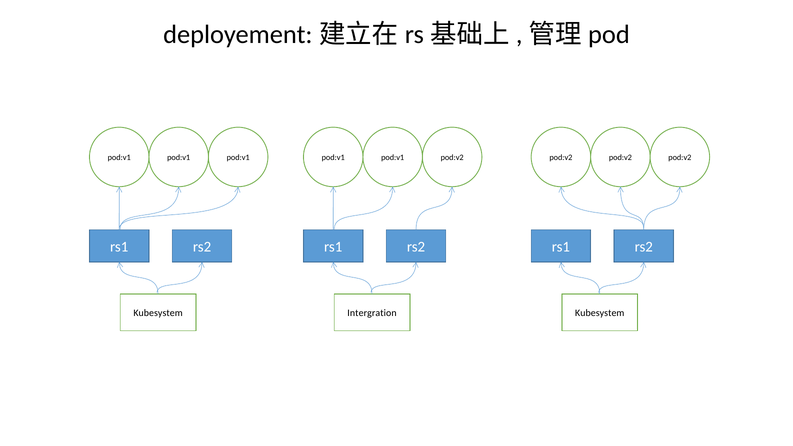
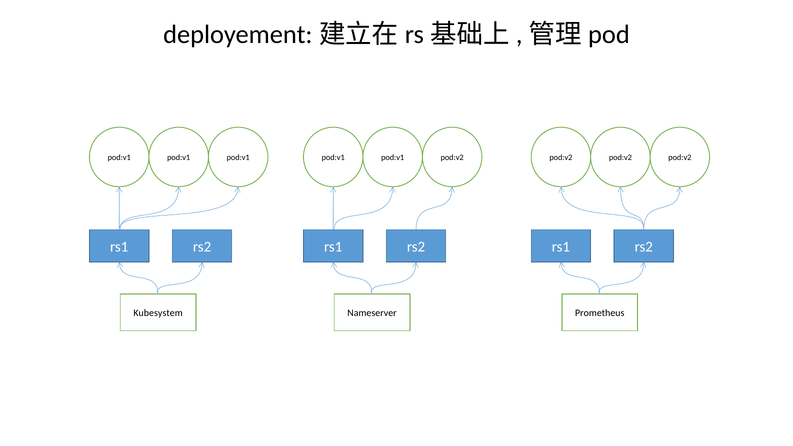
Intergration: Intergration -> Nameserver (372, 313)
Kubesystem: Kubesystem -> Prometheus (600, 313)
